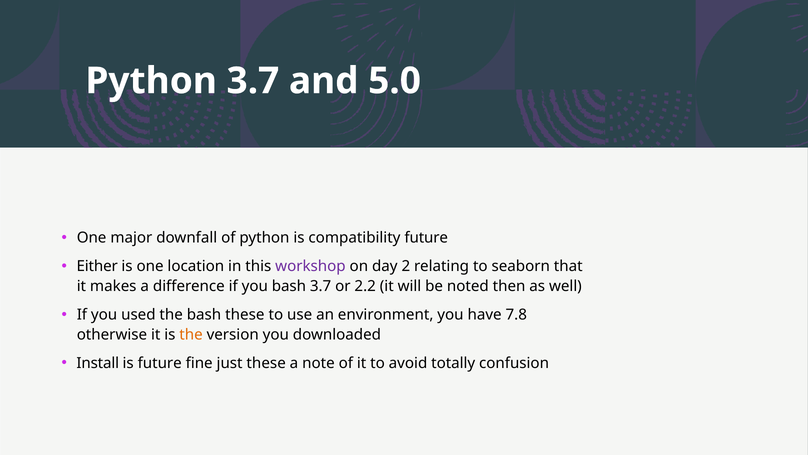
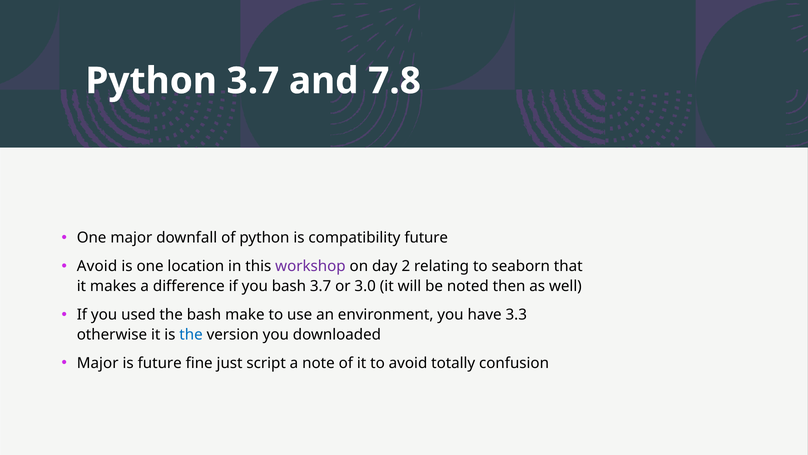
5.0: 5.0 -> 7.8 (395, 81)
Either: Either -> Avoid (97, 266)
2.2: 2.2 -> 3.0 (365, 286)
bash these: these -> make (245, 314)
7.8: 7.8 -> 3.3 (516, 314)
the colour: orange -> blue (191, 334)
Install: Install -> Major (98, 363)
just these: these -> script (266, 363)
